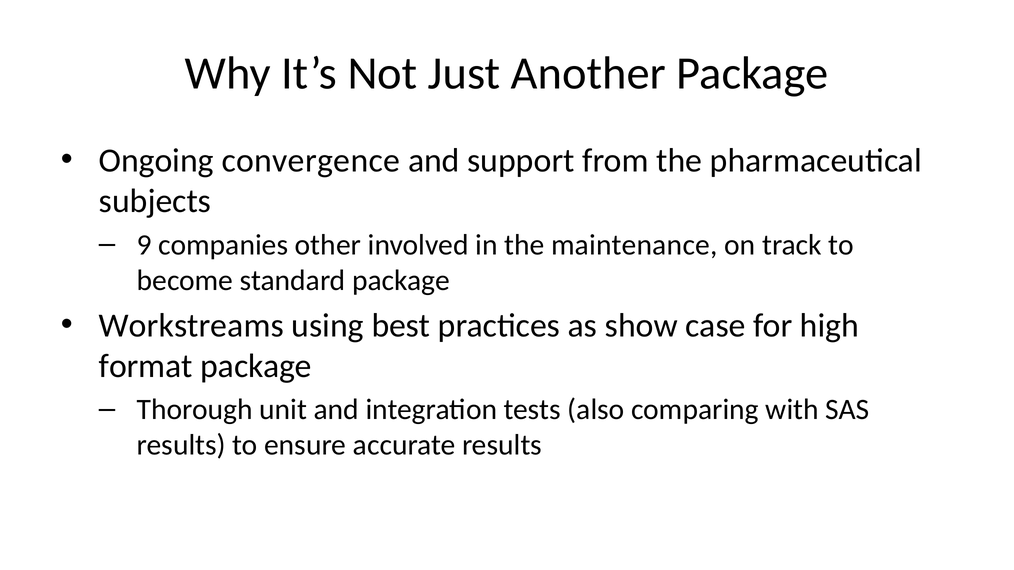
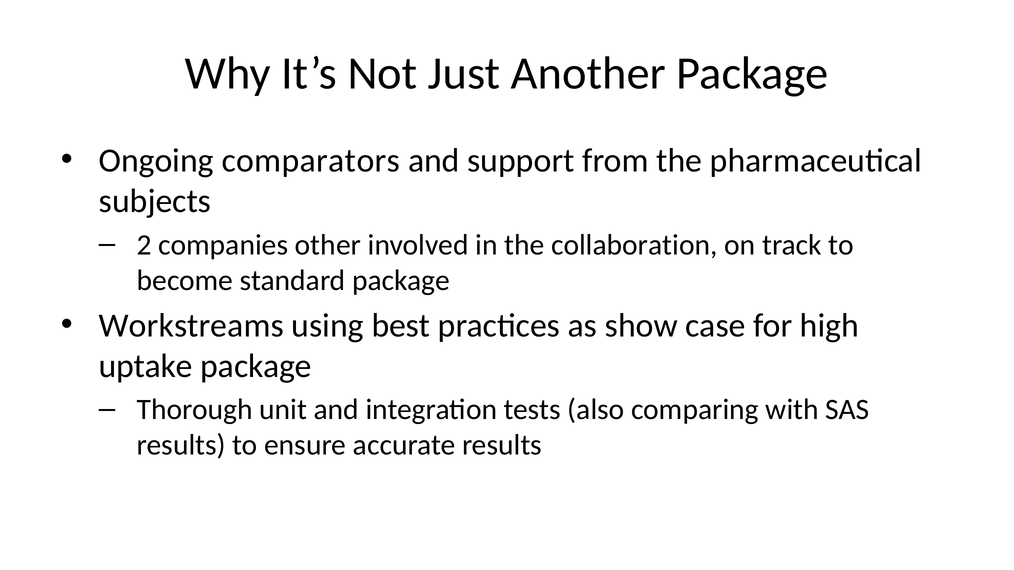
convergence: convergence -> comparators (311, 161)
9: 9 -> 2 (144, 245)
maintenance: maintenance -> collaboration (634, 245)
format: format -> uptake (146, 366)
